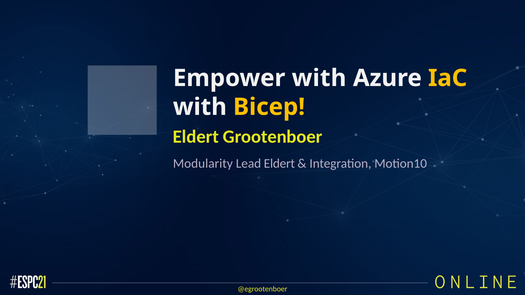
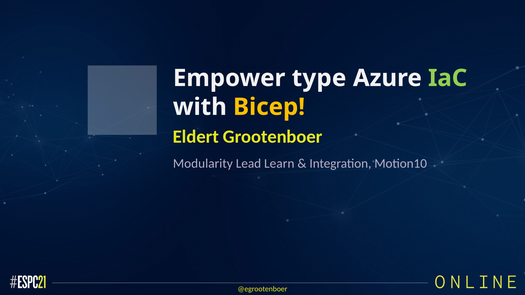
Empower with: with -> type (319, 78)
IaC colour: yellow -> light green (448, 78)
Lead Eldert: Eldert -> Learn (279, 164)
